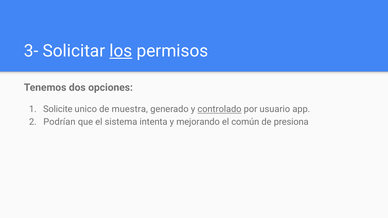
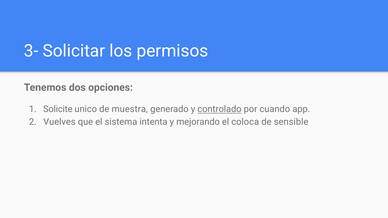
los underline: present -> none (121, 51)
usuario: usuario -> cuando (275, 109)
Podrían: Podrían -> Vuelves (59, 122)
común: común -> coloca (245, 122)
presiona: presiona -> sensible (291, 122)
